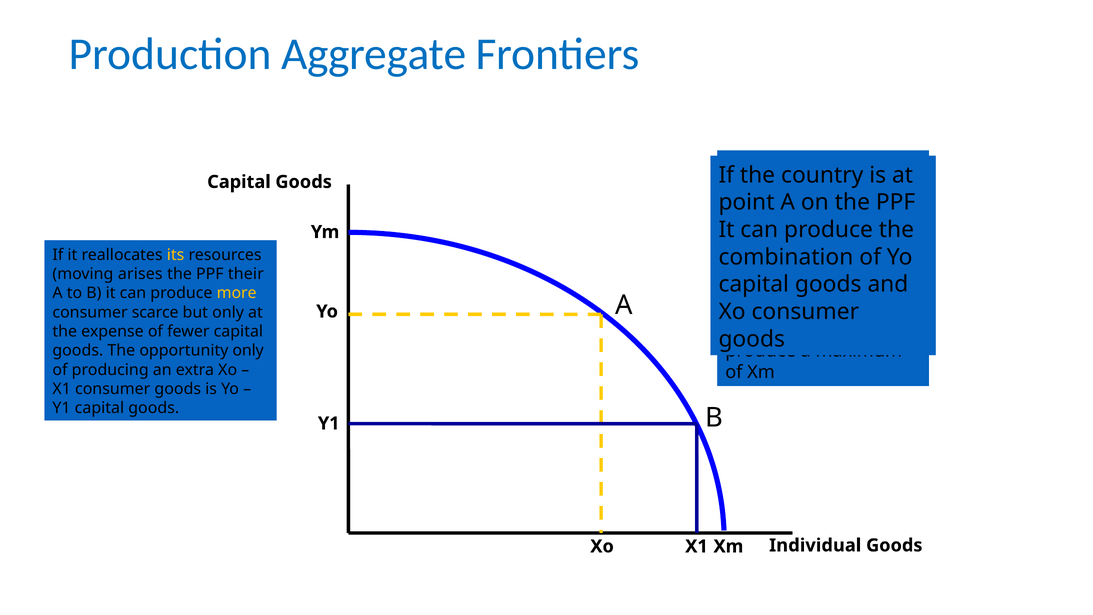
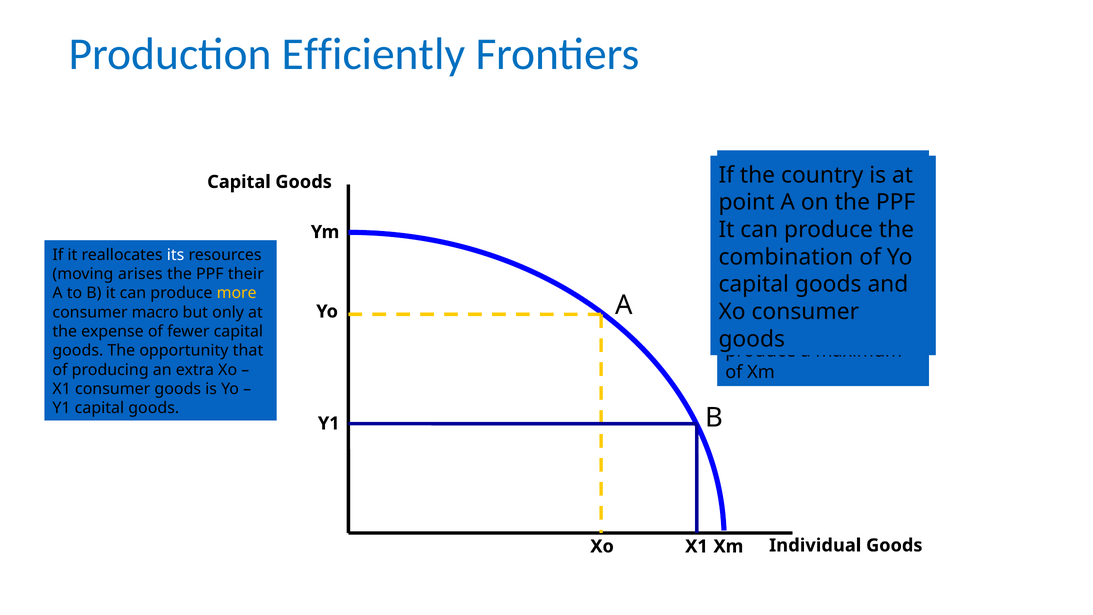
Aggregate: Aggregate -> Efficiently (374, 54)
its colour: yellow -> white (176, 255)
scarce: scarce -> macro (155, 312)
opportunity only: only -> that (248, 350)
